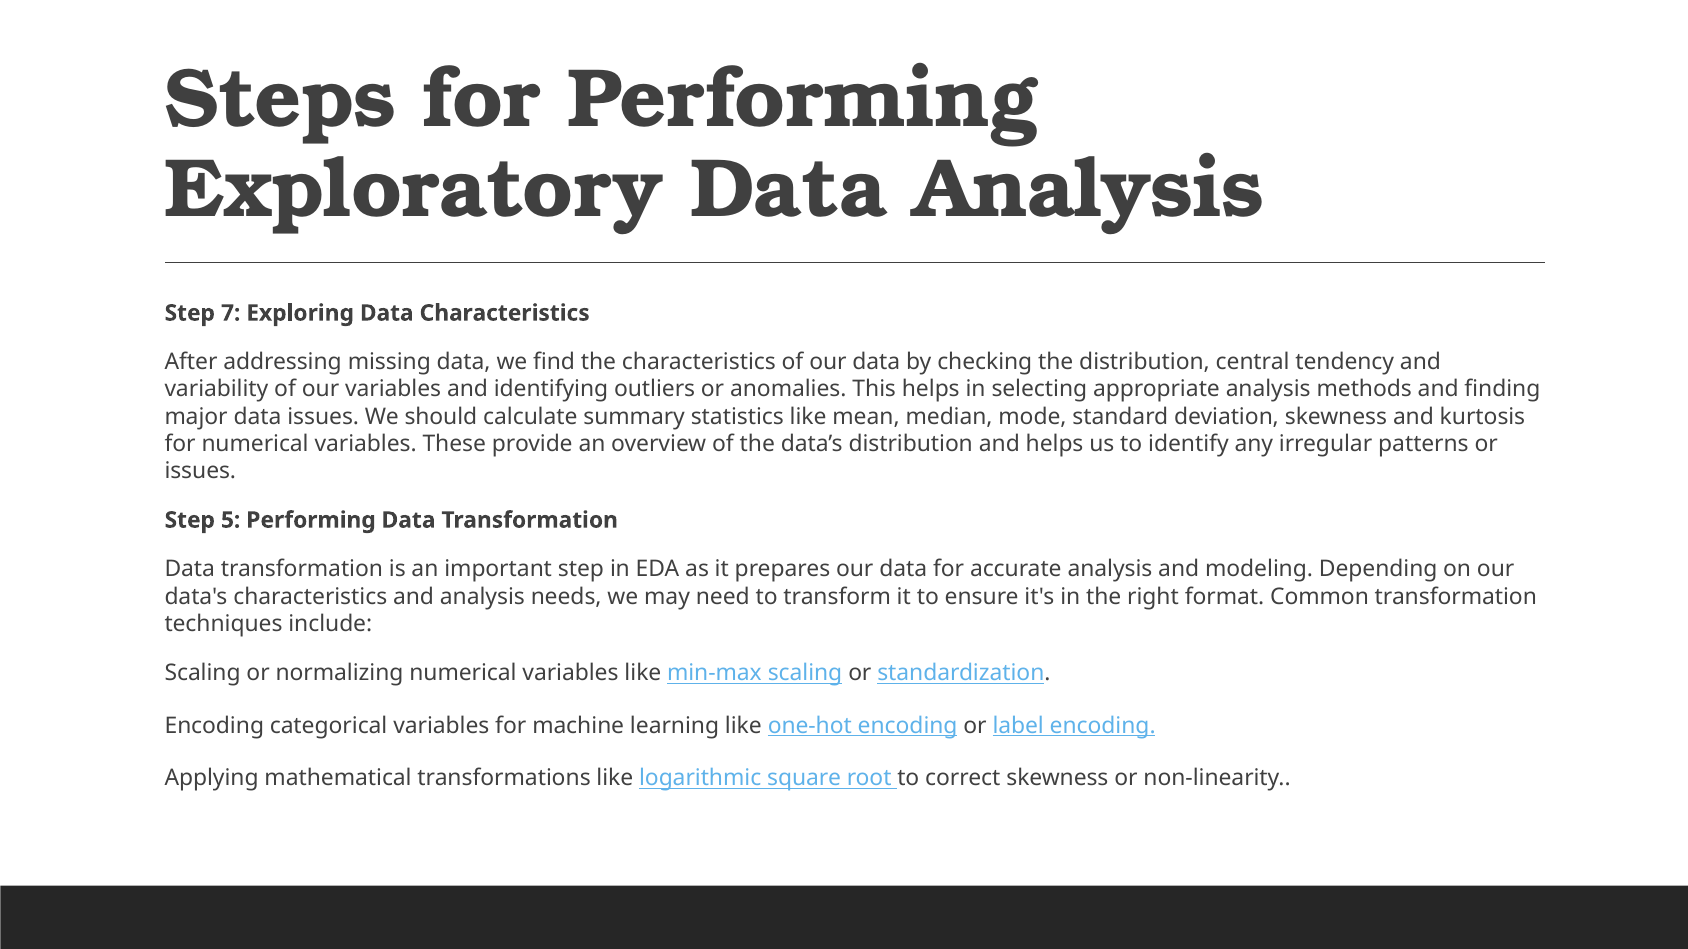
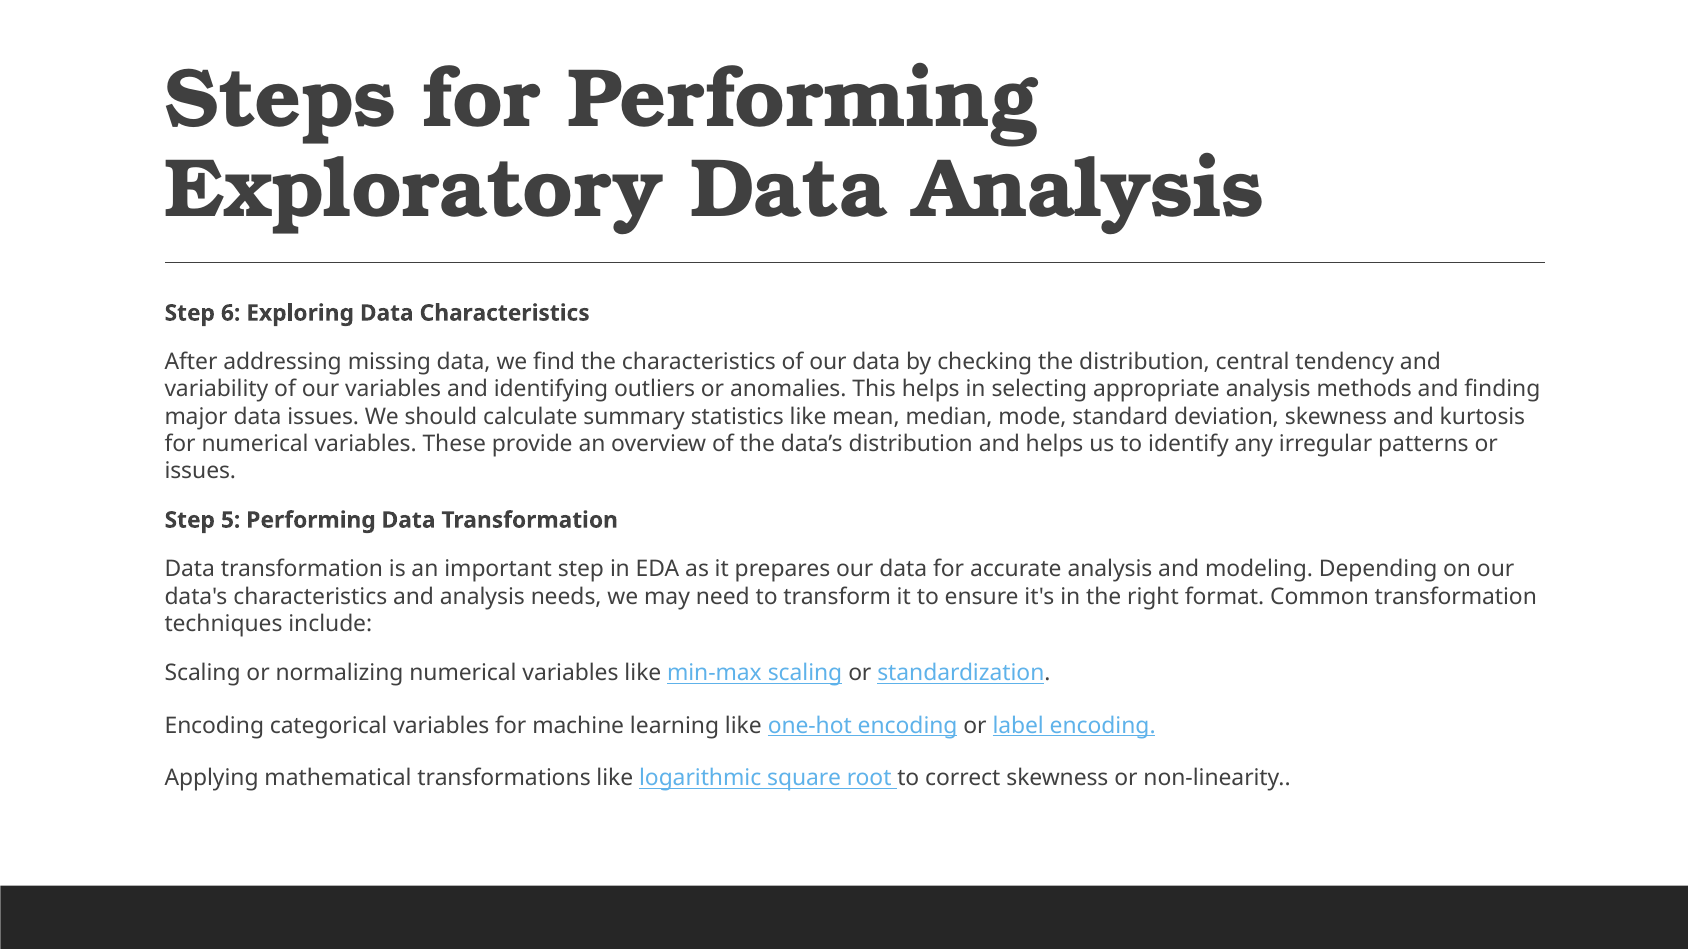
7: 7 -> 6 (231, 313)
